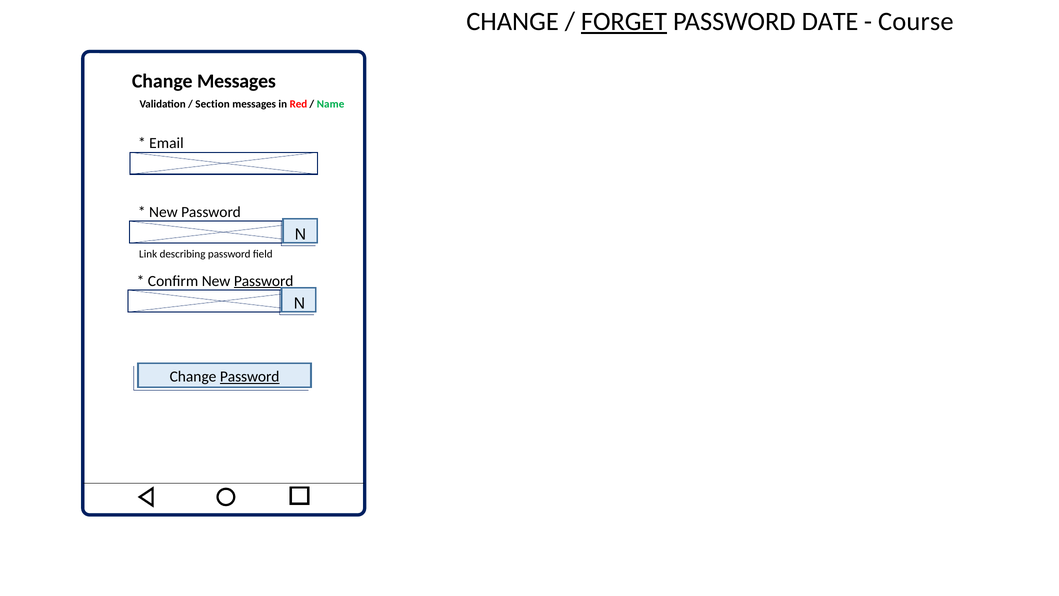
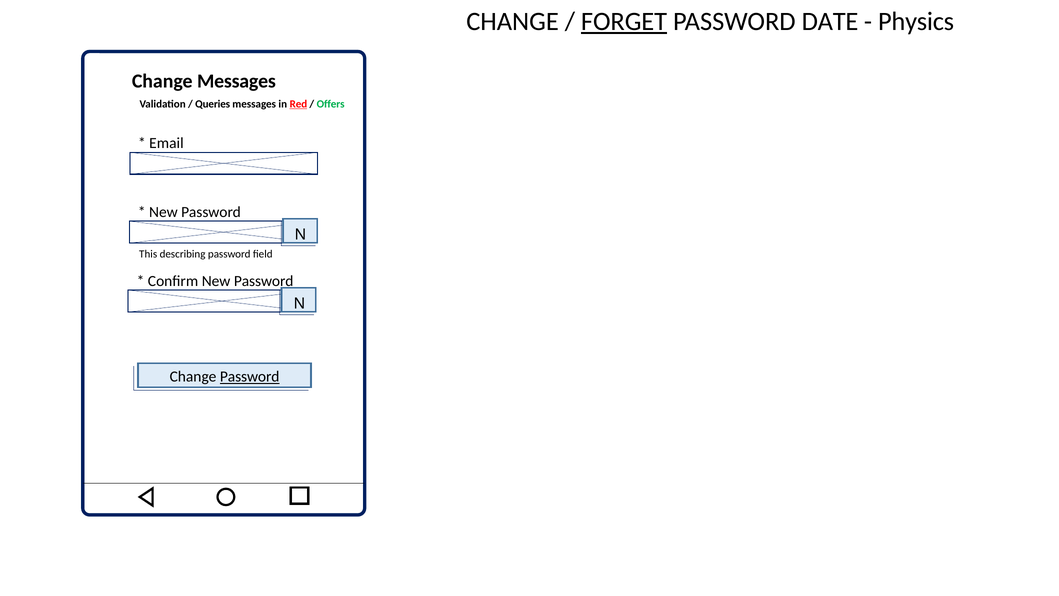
Course: Course -> Physics (916, 22)
Section: Section -> Queries (213, 104)
Red underline: none -> present (298, 104)
Name: Name -> Offers (331, 104)
Link: Link -> This (148, 254)
Password underline: present -> none (264, 281)
